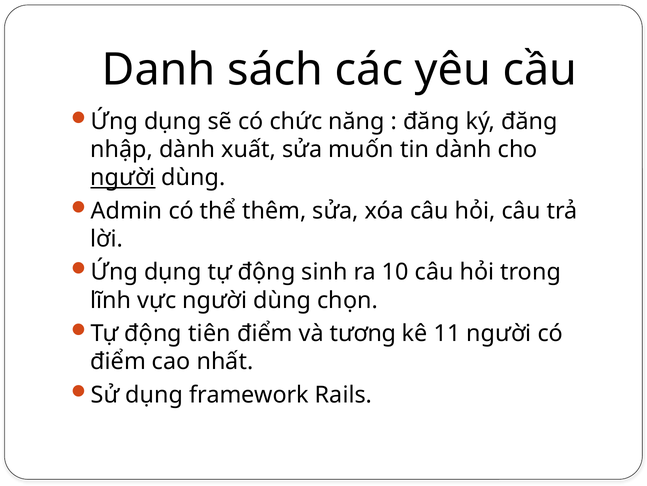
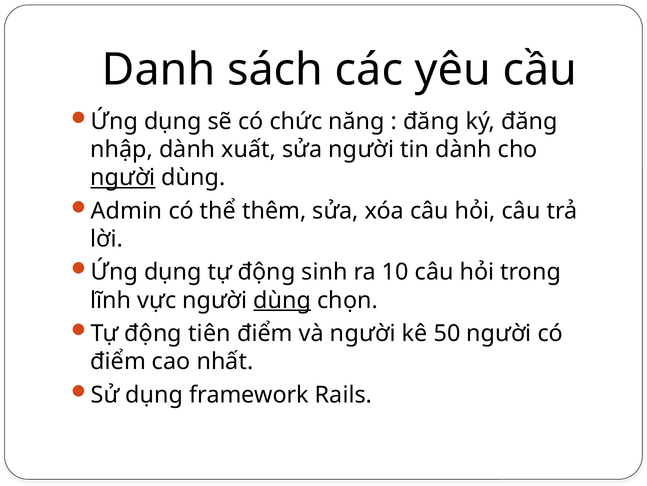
sửa muốn: muốn -> người (361, 149)
dùng underline: none -> present (282, 300)
và tương: tương -> người (363, 333)
11: 11 -> 50 (447, 333)
